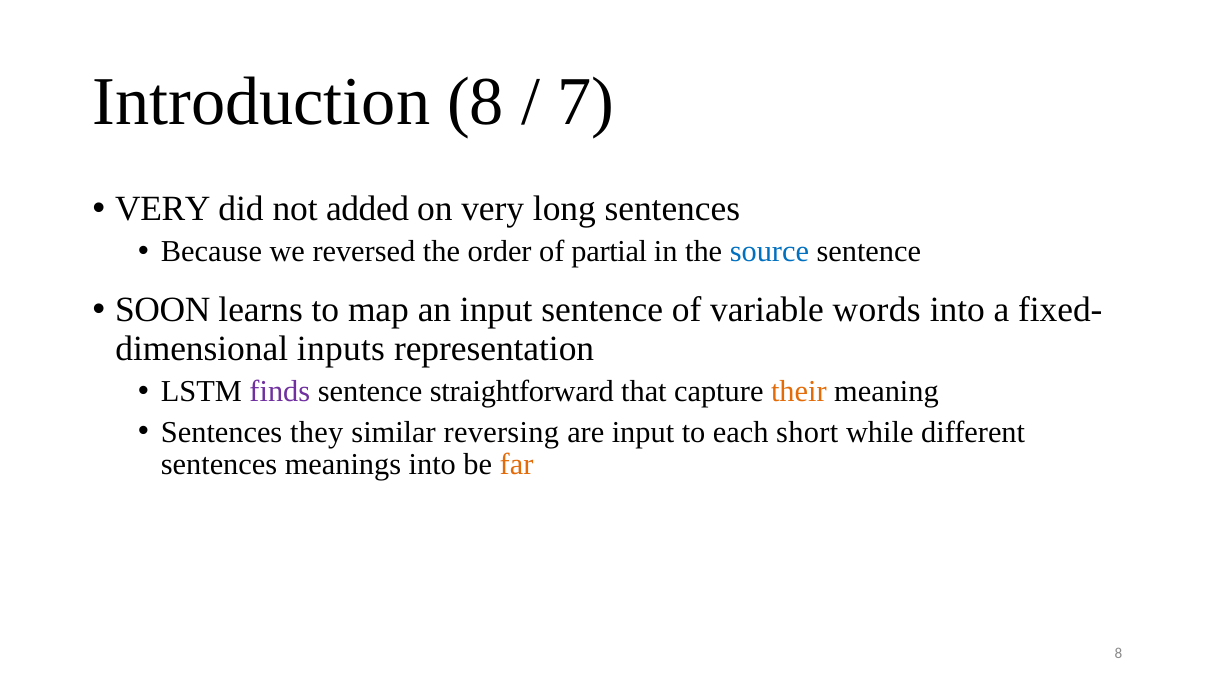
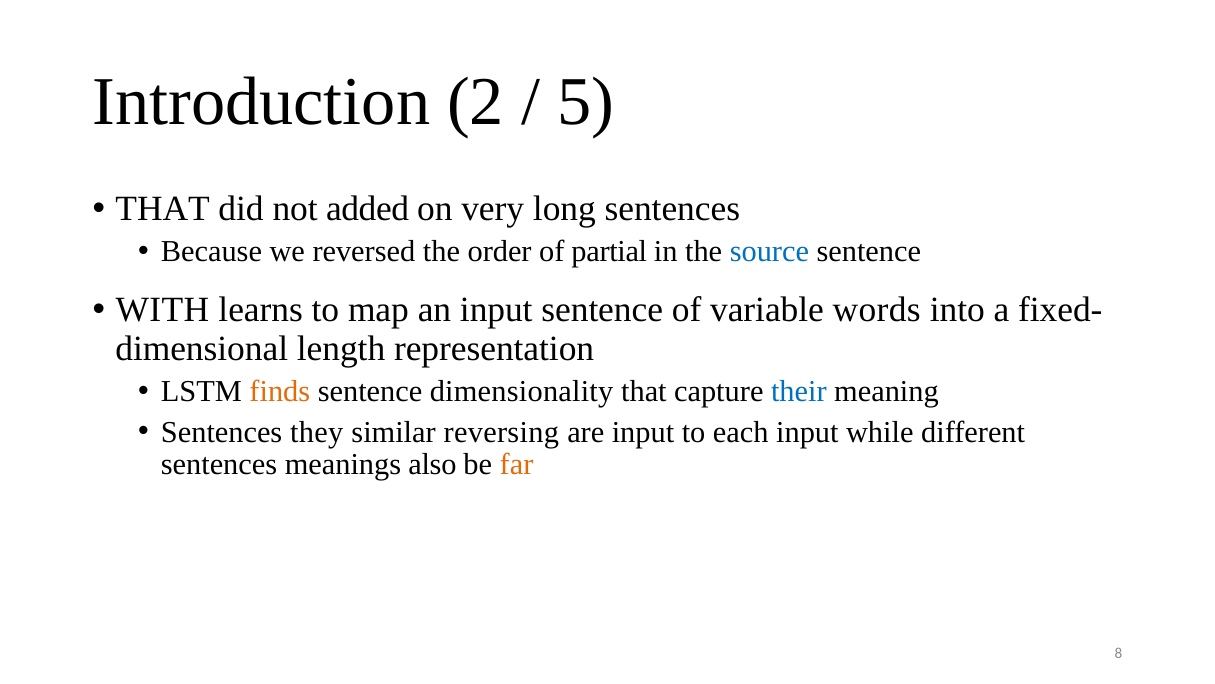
Introduction 8: 8 -> 2 (476, 102)
7: 7 -> 5 (586, 102)
VERY: VERY -> THAT (163, 209)
SOON: SOON -> WITH (162, 310)
inputs: inputs -> length (341, 348)
finds colour: purple -> orange (280, 391)
straightforward: straightforward -> dimensionality (522, 391)
their colour: orange -> blue (799, 391)
each short: short -> input (807, 432)
meanings into: into -> also (432, 465)
